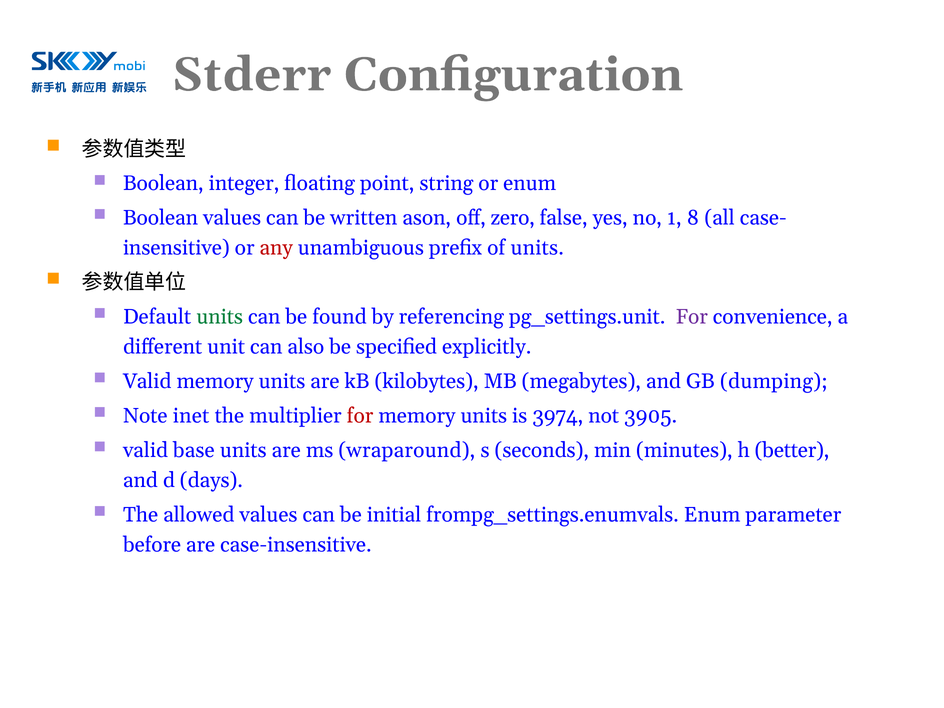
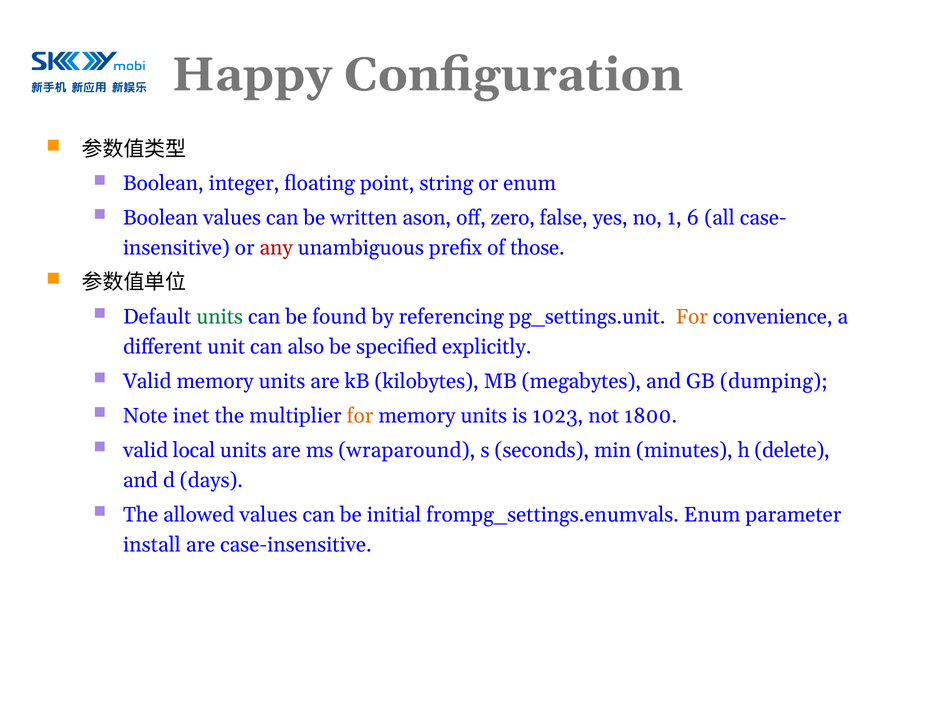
Stderr: Stderr -> Happy (252, 75)
8: 8 -> 6 (693, 218)
of units: units -> those (537, 248)
For colour: purple -> orange (692, 317)
for colour: red -> orange (360, 416)
3974: 3974 -> 1023 (558, 416)
3905: 3905 -> 1800 (651, 416)
base: base -> local (194, 450)
better: better -> delete (792, 450)
before: before -> install (152, 545)
